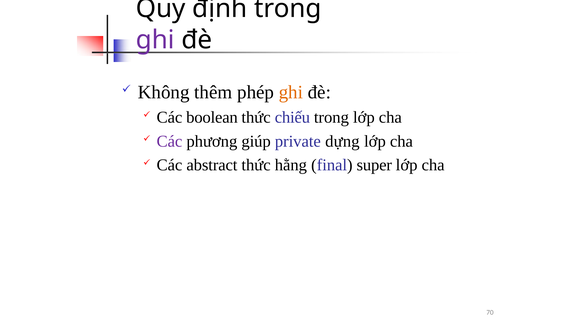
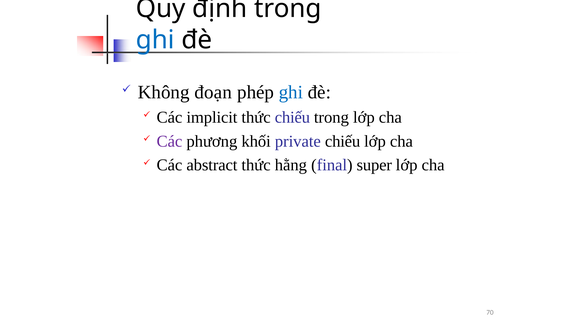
ghi colour: purple -> blue (155, 40)
thêm: thêm -> đoạn (213, 92)
ghi colour: orange -> blue (291, 92)
boolean: boolean -> implicit (212, 117)
giúp: giúp -> khối (256, 141)
private dựng: dựng -> chiếu (343, 141)
